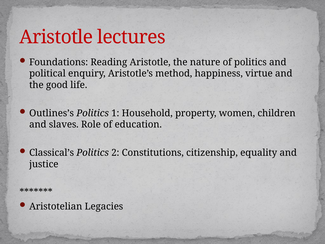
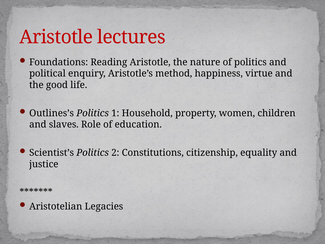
Classical’s: Classical’s -> Scientist’s (52, 153)
